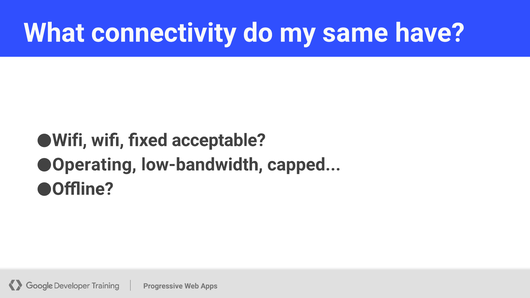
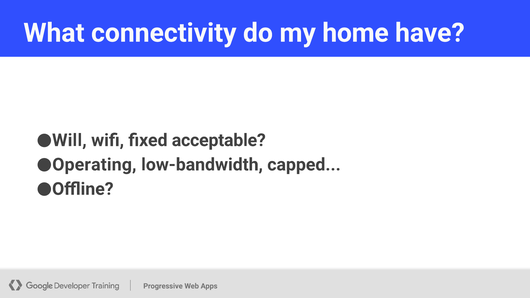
same: same -> home (356, 33)
Wifi: Wifi -> Will (69, 140)
